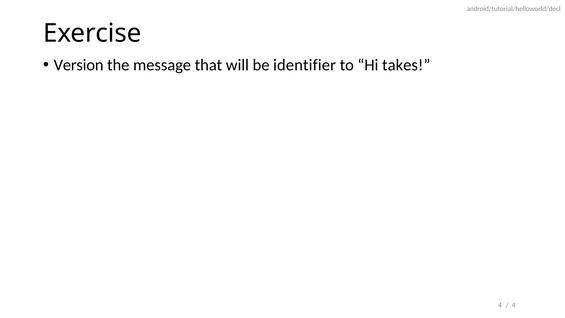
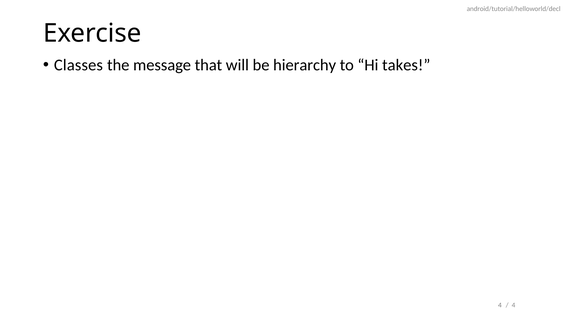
Version: Version -> Classes (78, 65)
identifier: identifier -> hierarchy (305, 65)
